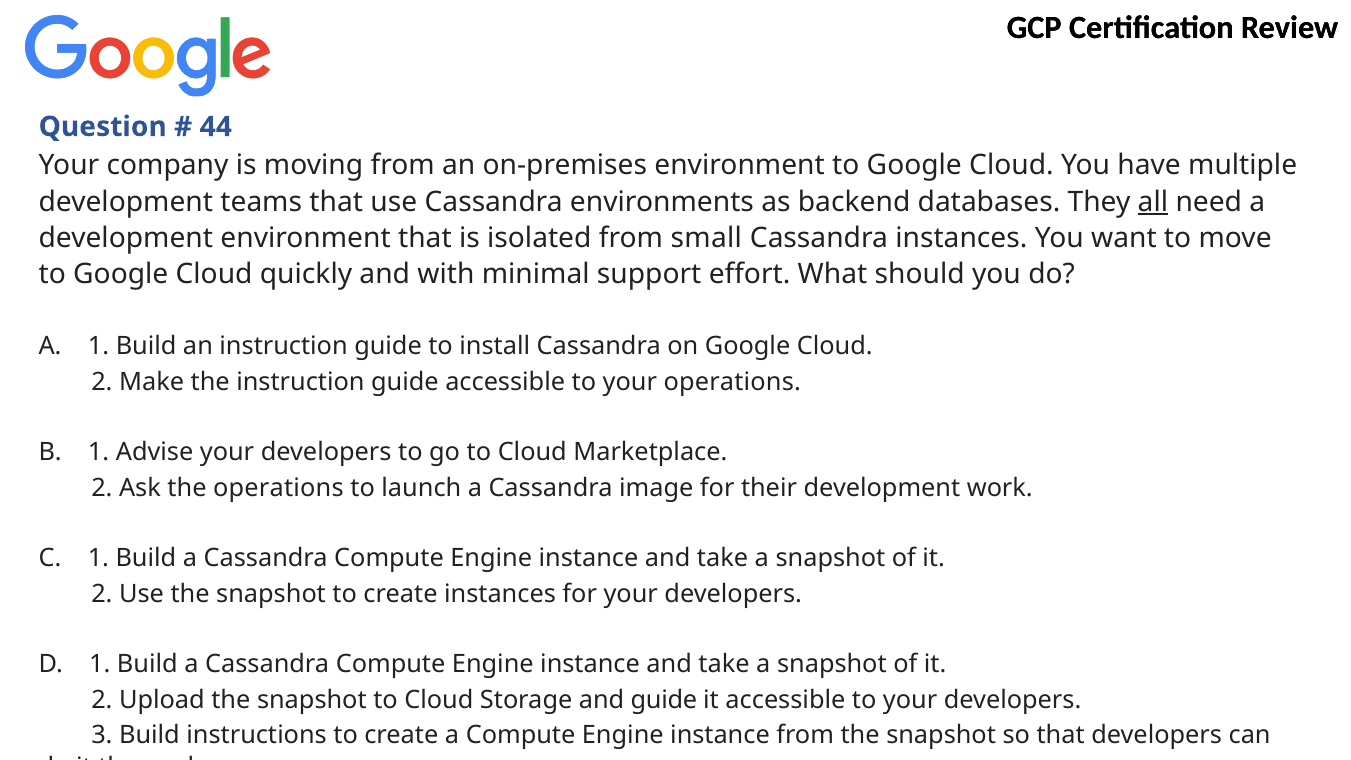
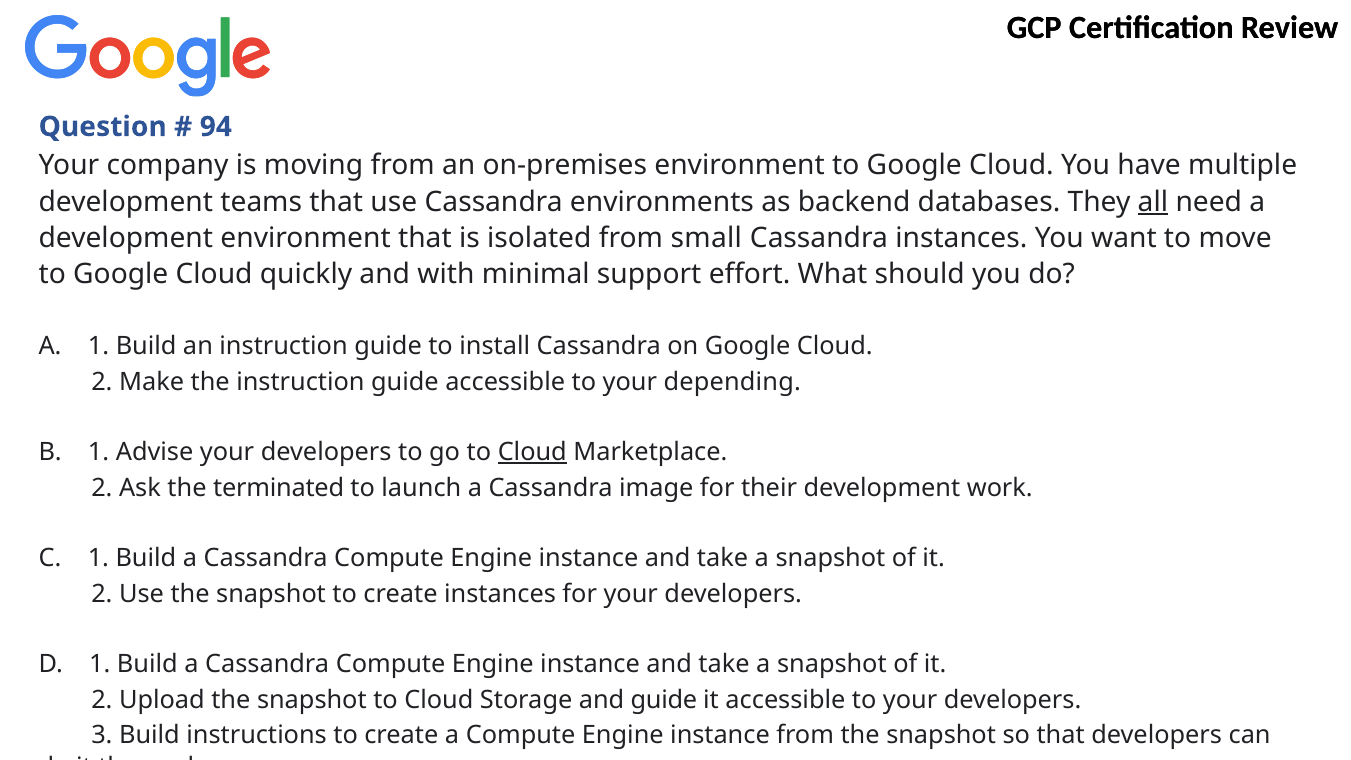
44: 44 -> 94 (216, 127)
your operations: operations -> depending (732, 382)
Cloud underline: none -> present (532, 452)
the operations: operations -> terminated (279, 488)
